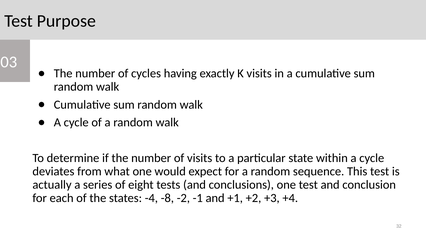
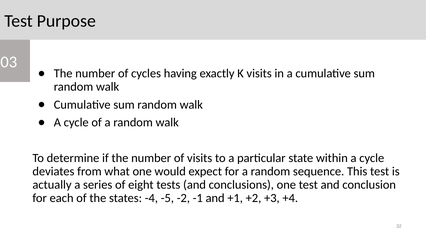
-8: -8 -> -5 (167, 199)
